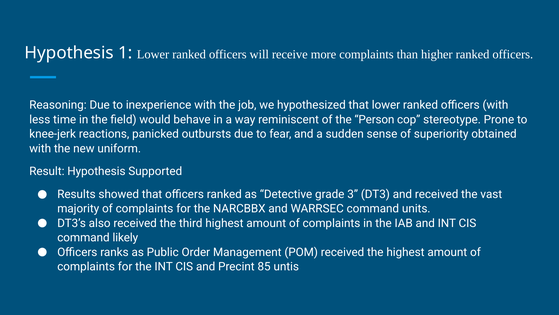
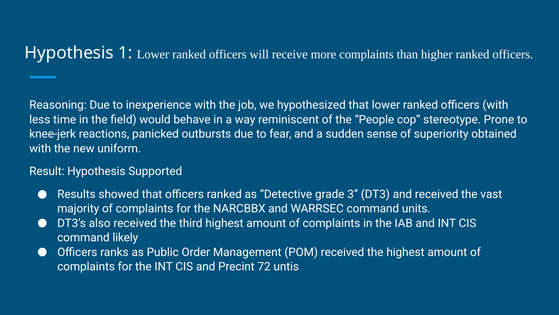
Person: Person -> People (374, 119)
85: 85 -> 72 (264, 266)
